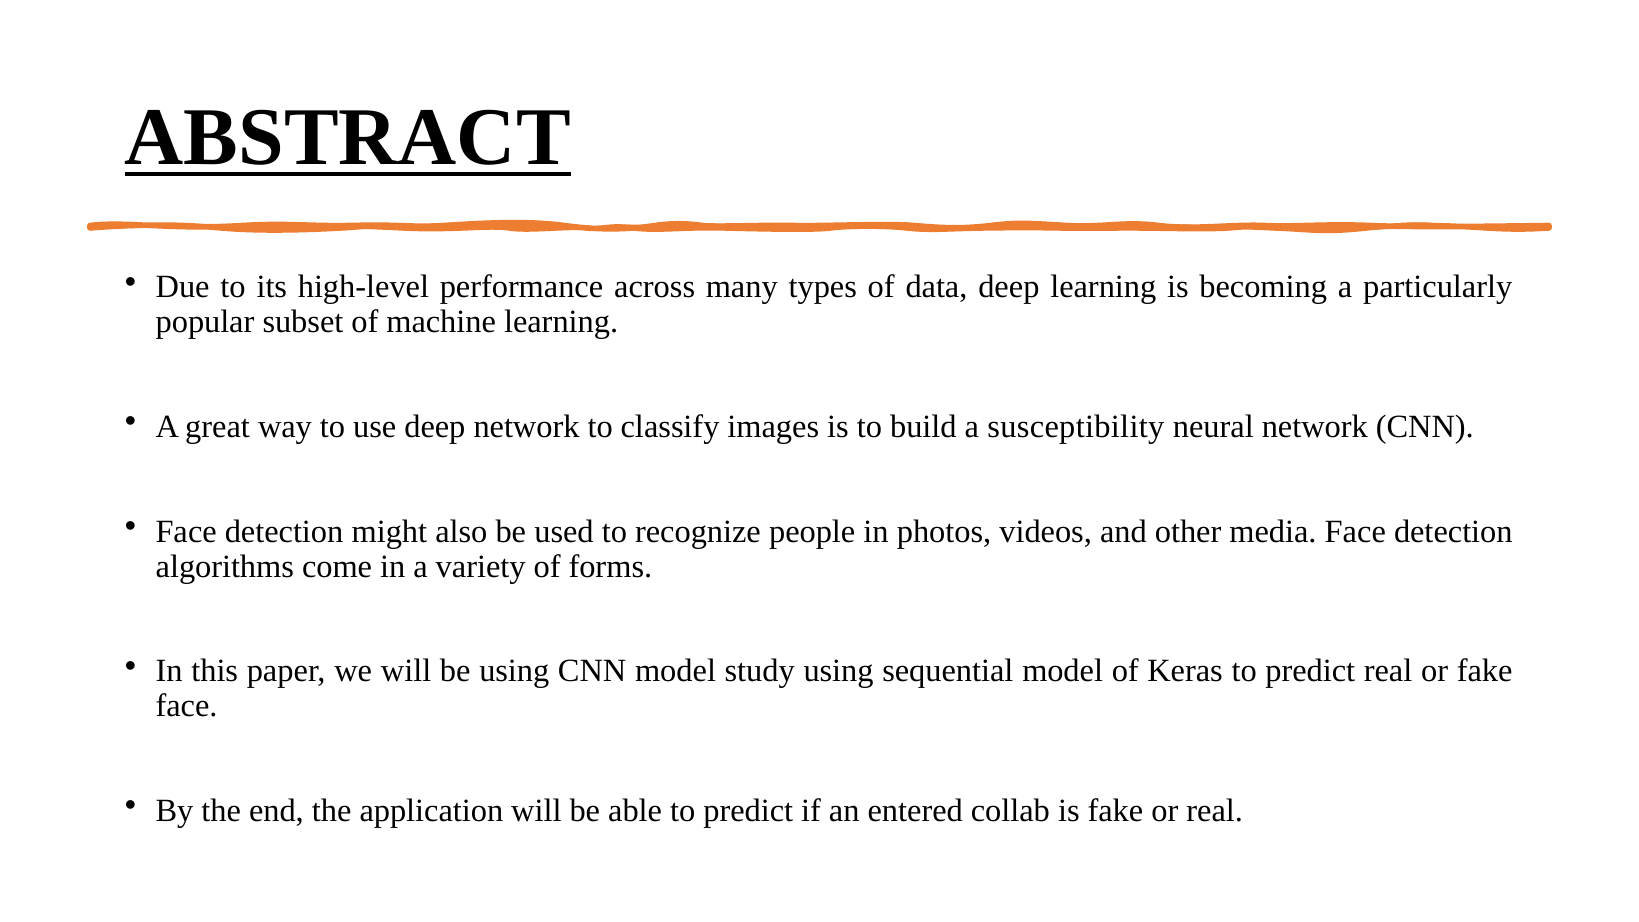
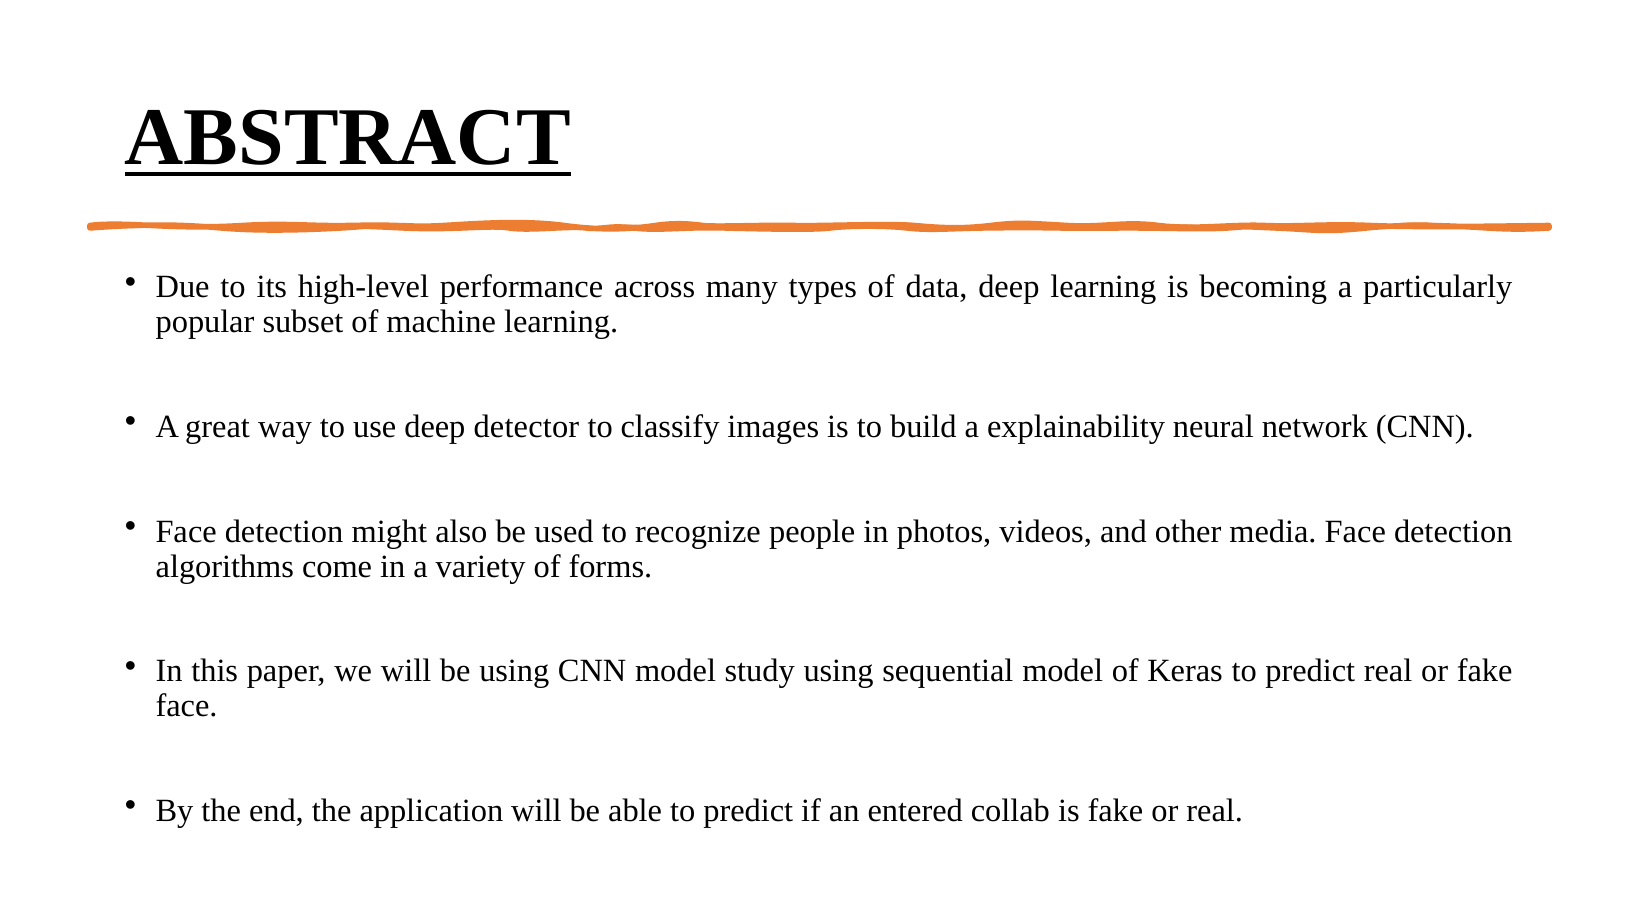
deep network: network -> detector (526, 427)
susceptibility: susceptibility -> explainability (1076, 427)
